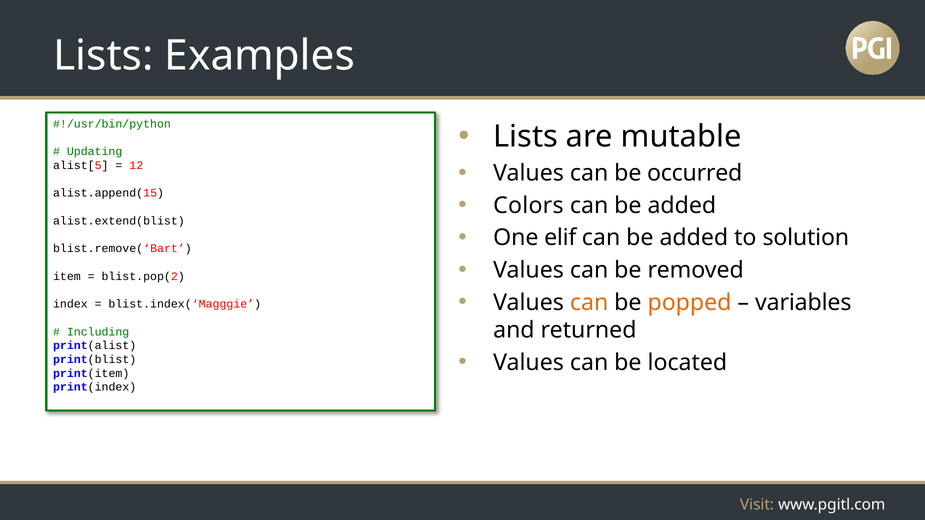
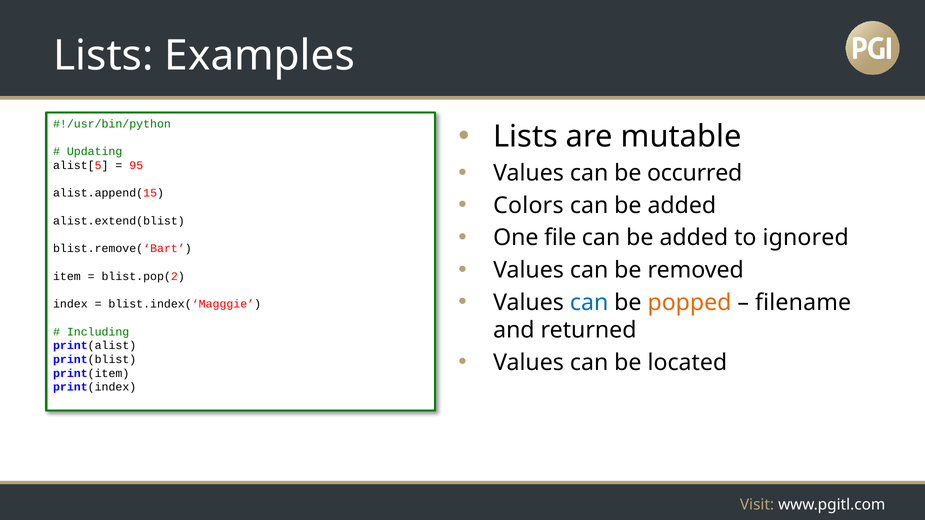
12: 12 -> 95 (136, 165)
elif: elif -> file (560, 238)
solution: solution -> ignored (806, 238)
can colour: orange -> blue (589, 303)
variables: variables -> filename (803, 303)
